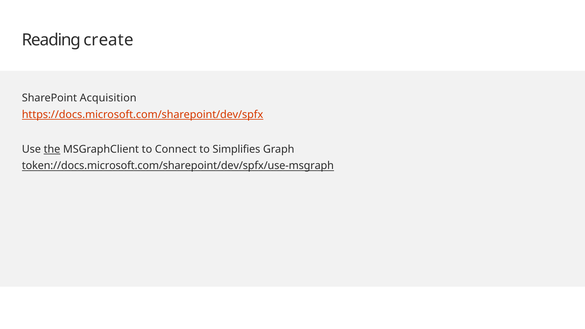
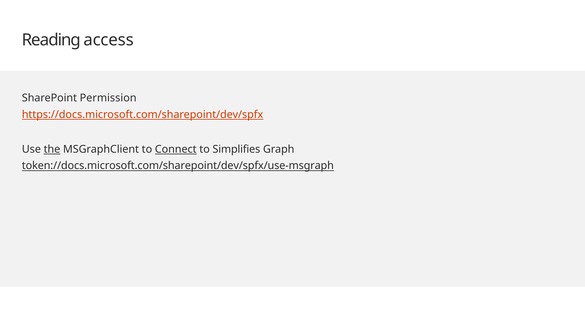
create: create -> access (109, 40)
Acquisition: Acquisition -> Permission (108, 98)
Connect underline: none -> present (176, 149)
